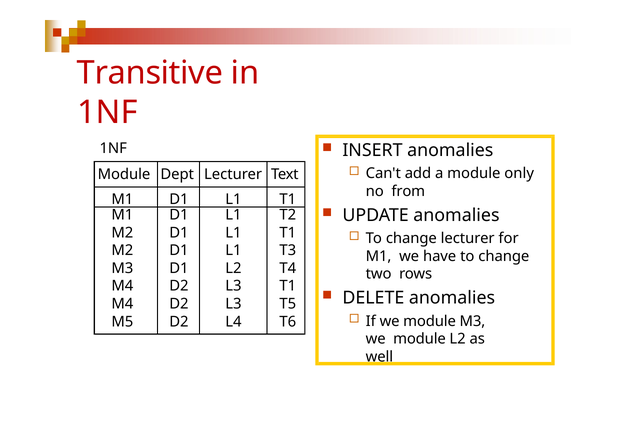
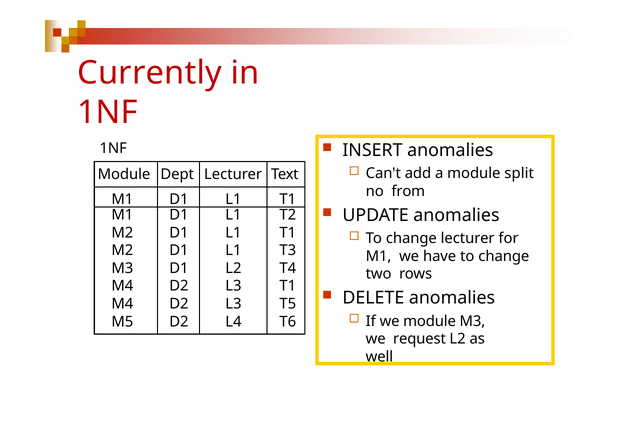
Transitive: Transitive -> Currently (150, 73)
only: only -> split (519, 173)
module: module -> request (419, 339)
